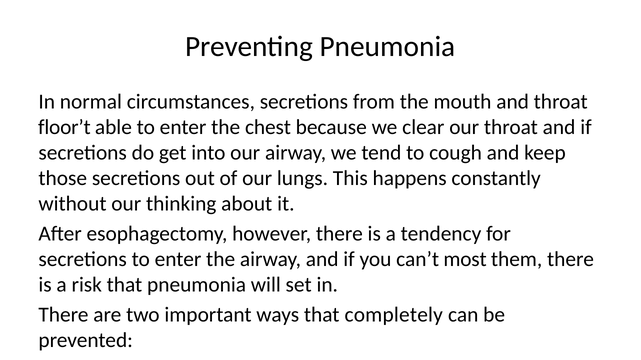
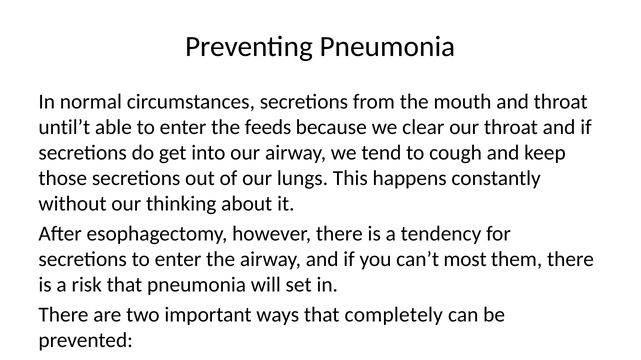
floor’t: floor’t -> until’t (64, 127)
chest: chest -> feeds (268, 127)
